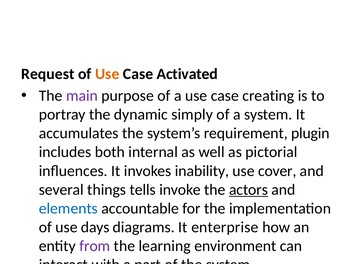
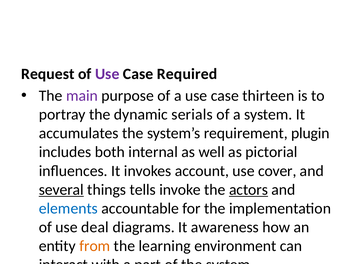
Use colour: orange -> purple (107, 74)
Activated: Activated -> Required (187, 74)
creating: creating -> thirteen (268, 96)
simply: simply -> serials (192, 115)
inability: inability -> account (202, 171)
several underline: none -> present (61, 190)
days: days -> deal (95, 228)
enterprise: enterprise -> awareness (225, 228)
from colour: purple -> orange (95, 247)
